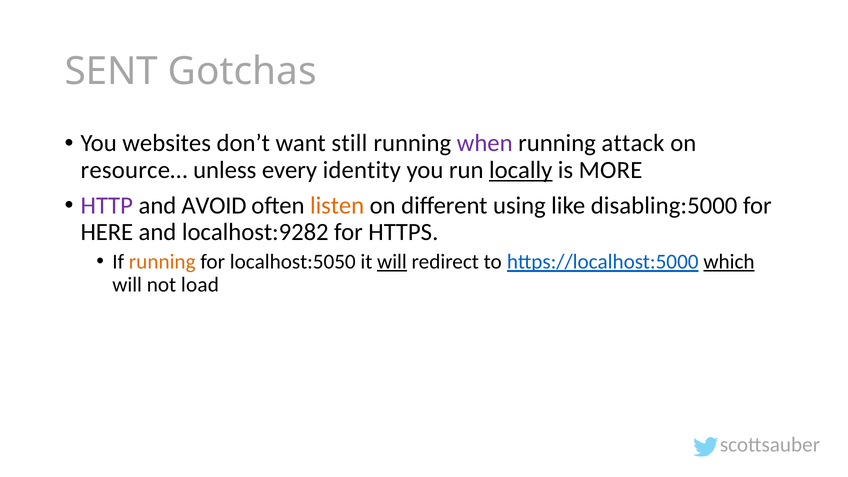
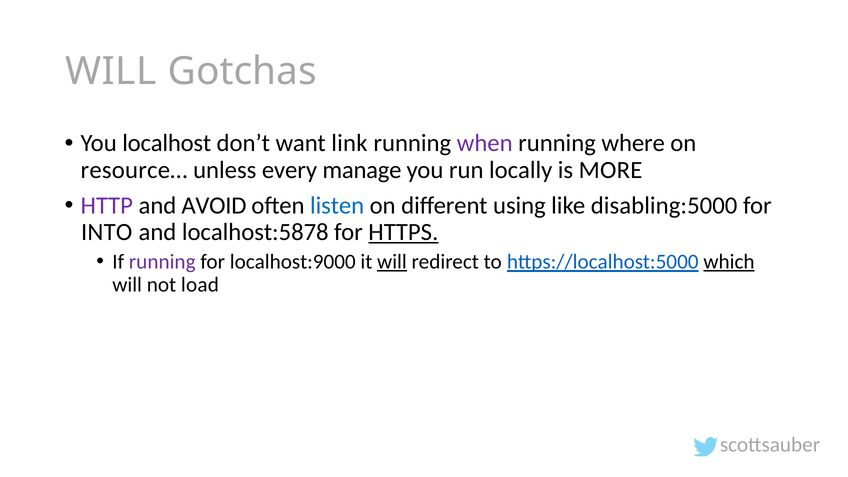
SENT: SENT -> WILL (111, 71)
websites: websites -> localhost (167, 143)
still: still -> link (349, 143)
attack: attack -> where (633, 143)
identity: identity -> manage (362, 170)
locally underline: present -> none (521, 170)
listen colour: orange -> blue (337, 205)
HERE: HERE -> INTO (107, 232)
localhost:9282: localhost:9282 -> localhost:5878 (255, 232)
HTTPS underline: none -> present (403, 232)
running colour: orange -> purple (162, 262)
localhost:5050: localhost:5050 -> localhost:9000 (293, 262)
